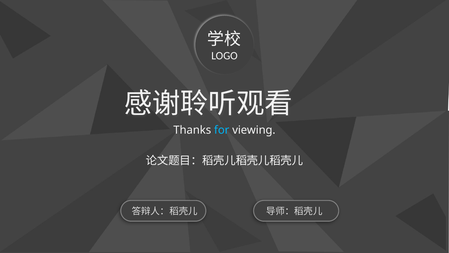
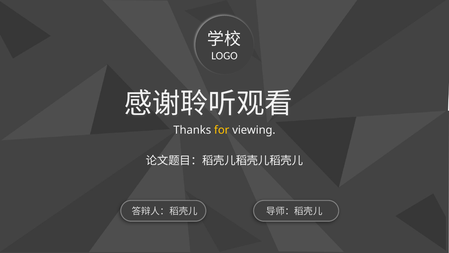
for colour: light blue -> yellow (222, 130)
